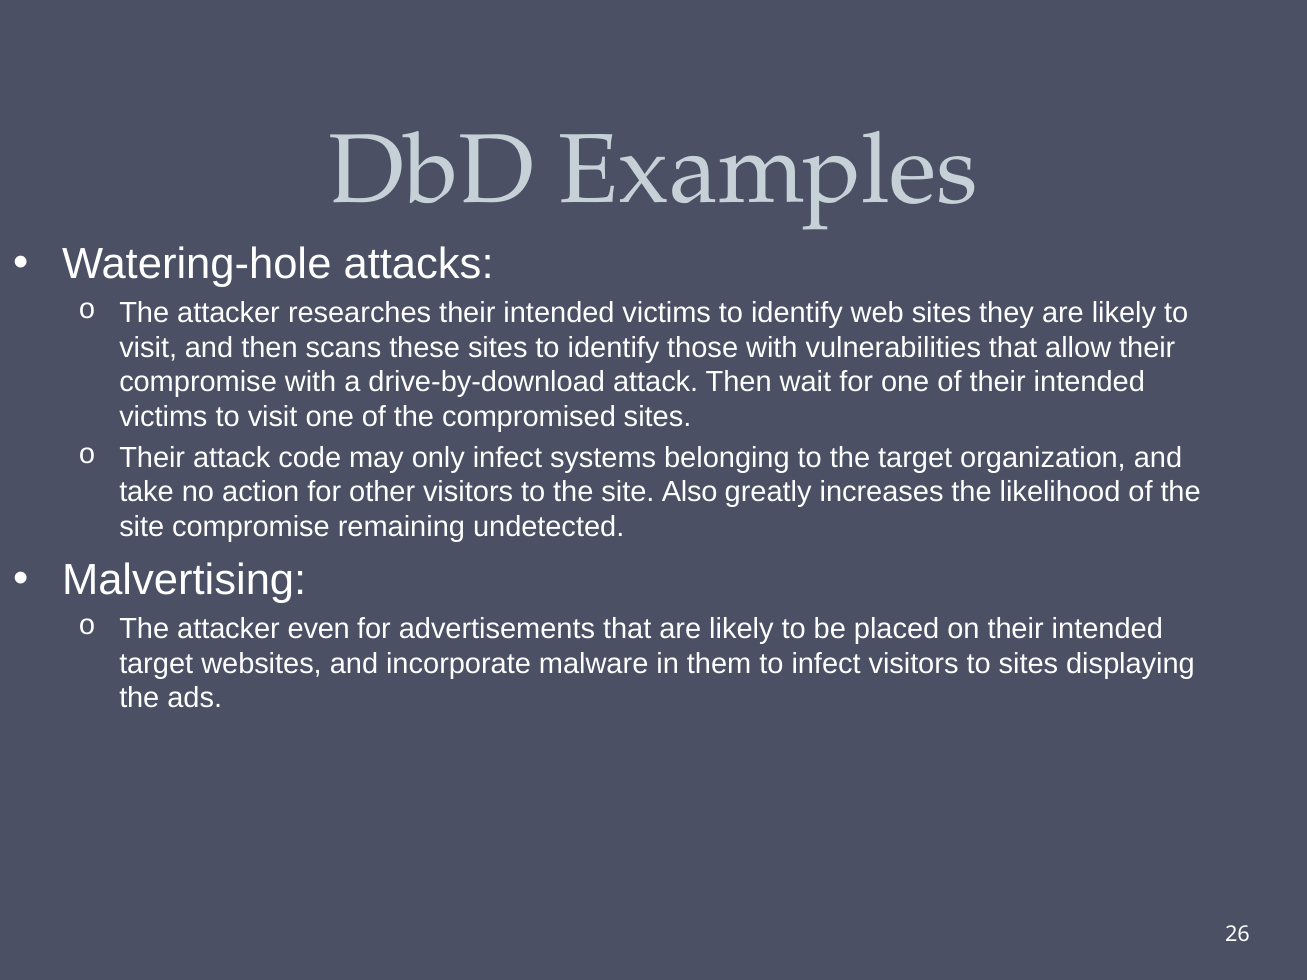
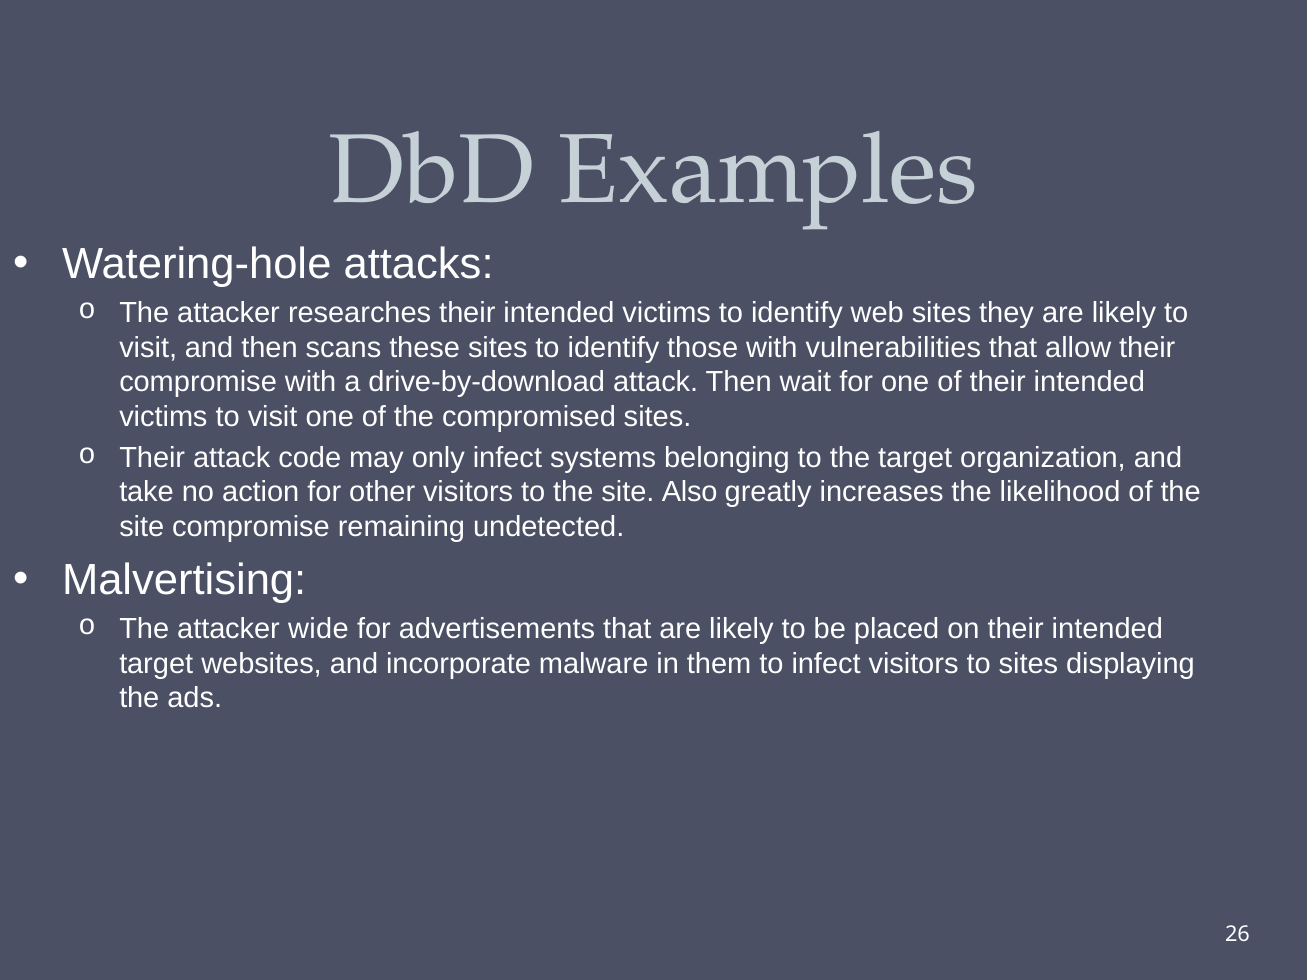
even: even -> wide (318, 629)
